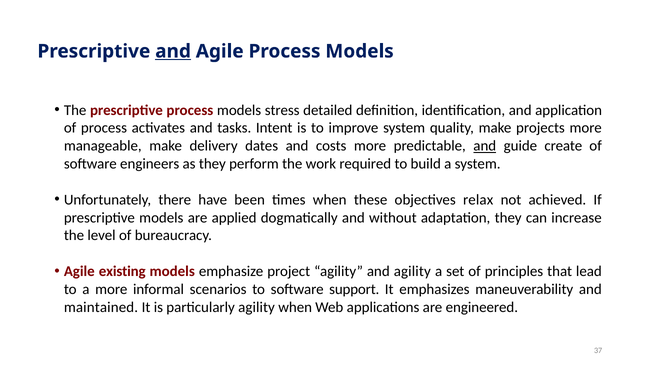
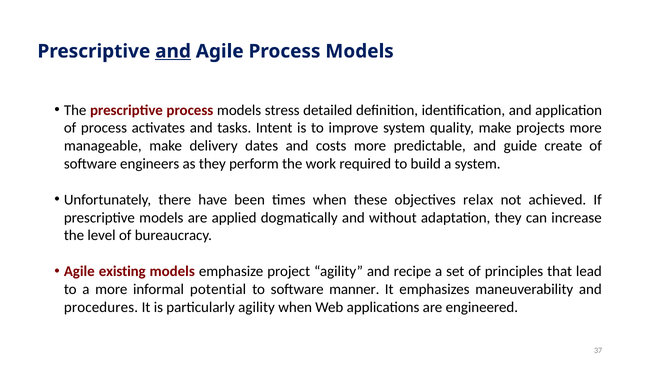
and underline: present -> none (485, 146)
and agility: agility -> recipe (412, 271)
scenarios: scenarios -> potential (218, 289)
support: support -> manner (354, 289)
maintained: maintained -> procedures (101, 307)
